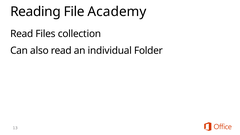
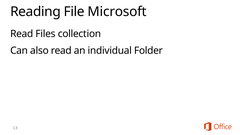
Academy: Academy -> Microsoft (117, 12)
